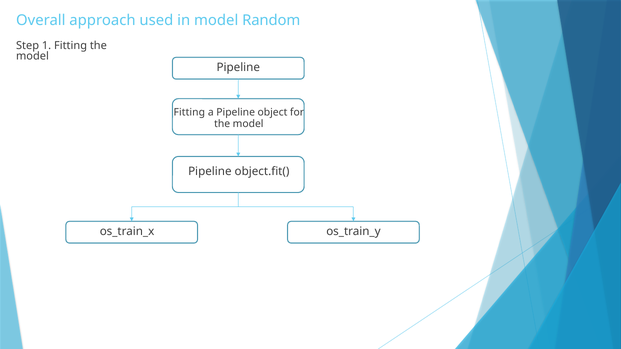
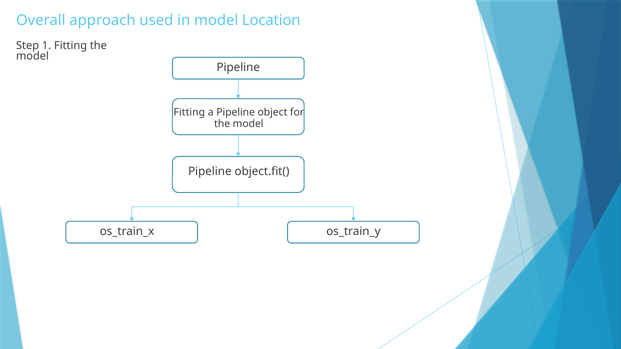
Random: Random -> Location (271, 20)
